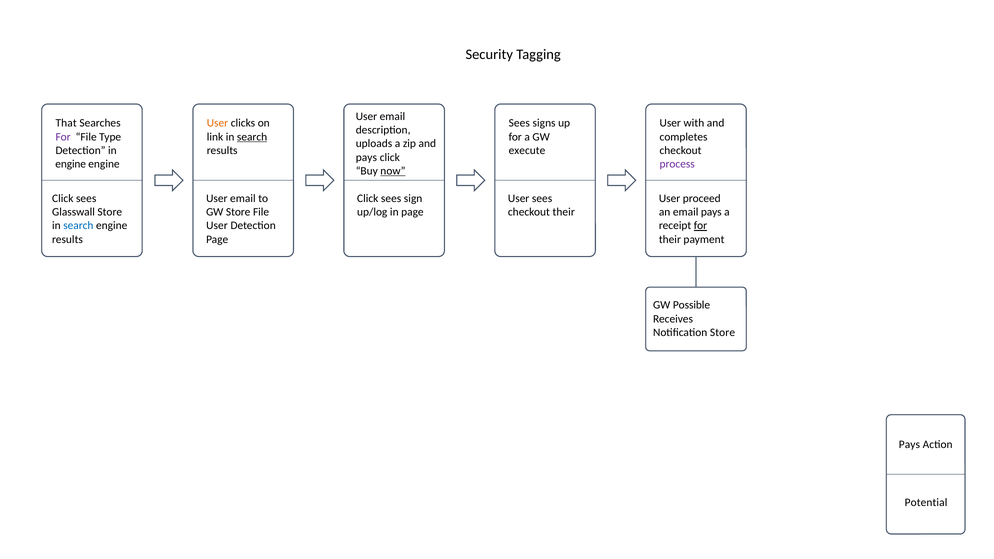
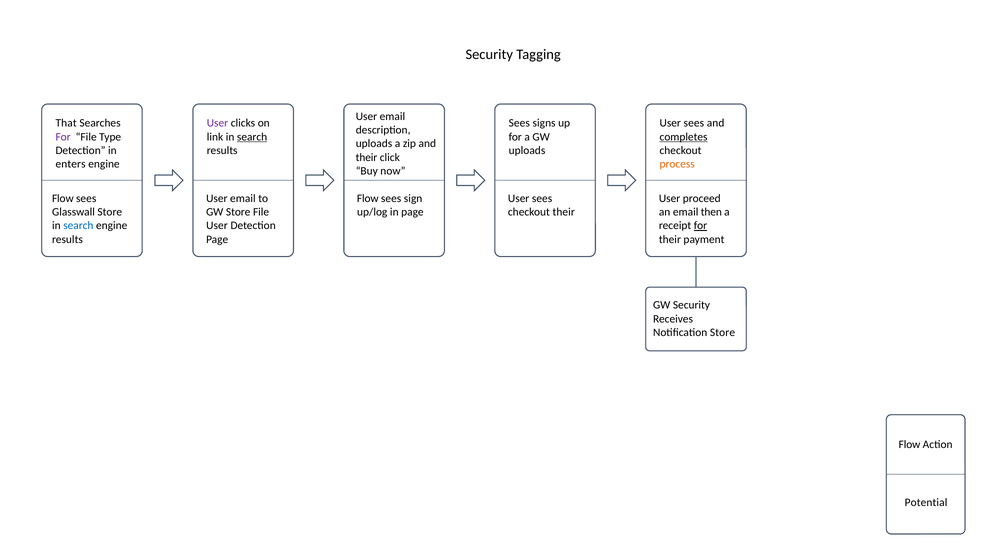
User colour: orange -> purple (218, 123)
with: with -> sees (694, 123)
completes underline: none -> present (684, 137)
execute: execute -> uploads (527, 151)
pays: pays -> their (366, 157)
engine: engine -> enters (71, 164)
process colour: purple -> orange (677, 164)
now underline: present -> none (393, 171)
Click: Click -> Flow (63, 198)
Click: Click -> Flow (368, 198)
email pays: pays -> then (711, 212)
GW Possible: Possible -> Security (691, 305)
Pays: Pays -> Flow (910, 445)
